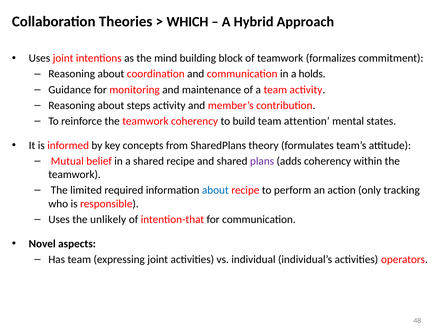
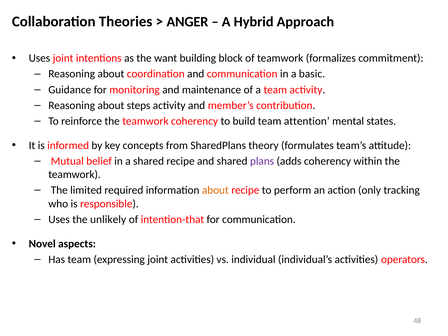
WHICH: WHICH -> ANGER (187, 22)
mind: mind -> want (166, 58)
holds: holds -> basic (312, 74)
about colour: blue -> orange (215, 190)
